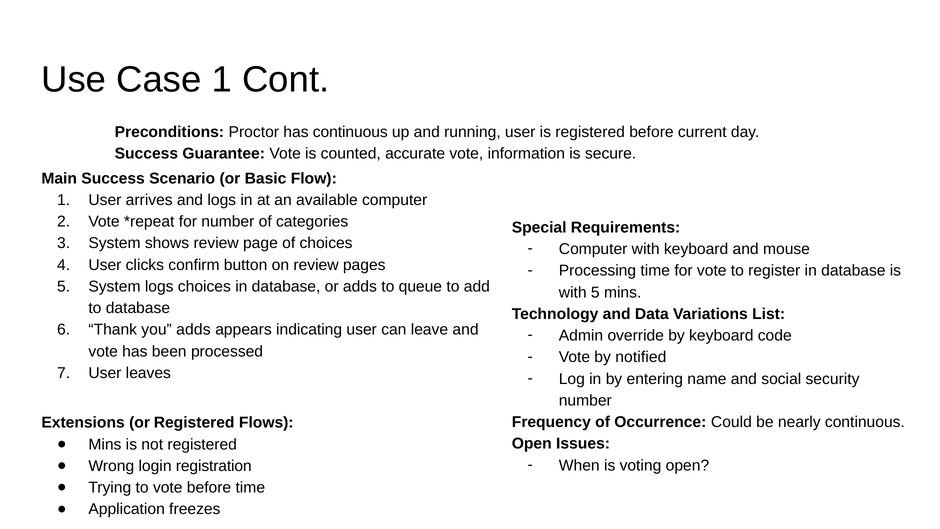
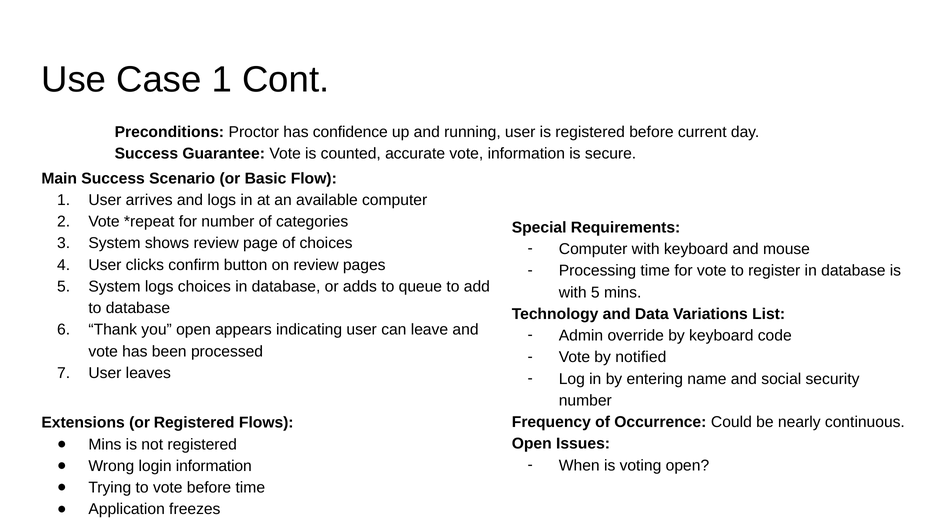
has continuous: continuous -> confidence (350, 132)
you adds: adds -> open (194, 330)
login registration: registration -> information (214, 466)
